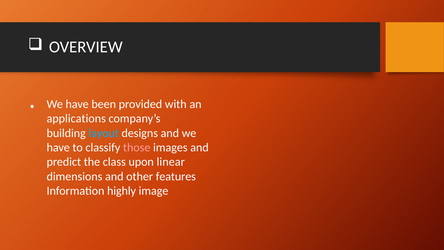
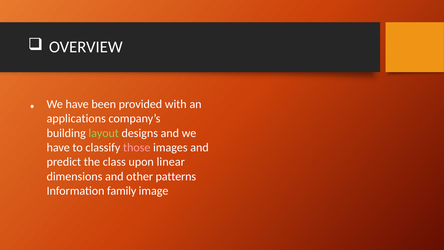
layout colour: light blue -> light green (104, 133)
features: features -> patterns (176, 176)
highly: highly -> family (122, 191)
